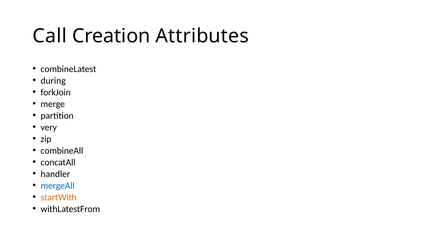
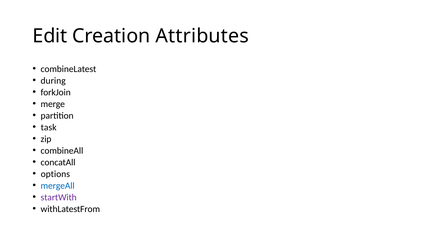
Call: Call -> Edit (50, 36)
very: very -> task (49, 127)
handler: handler -> options (55, 174)
startWith colour: orange -> purple (59, 197)
